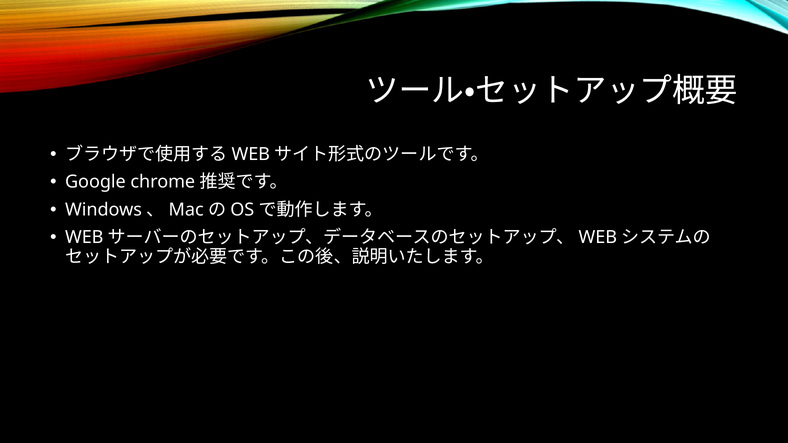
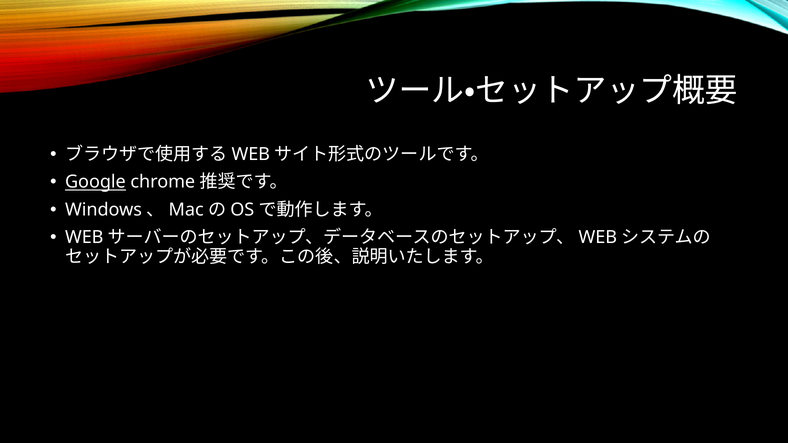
Google underline: none -> present (95, 182)
